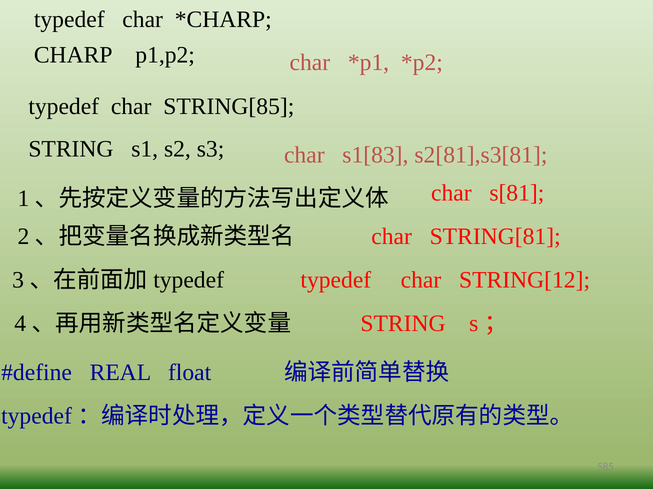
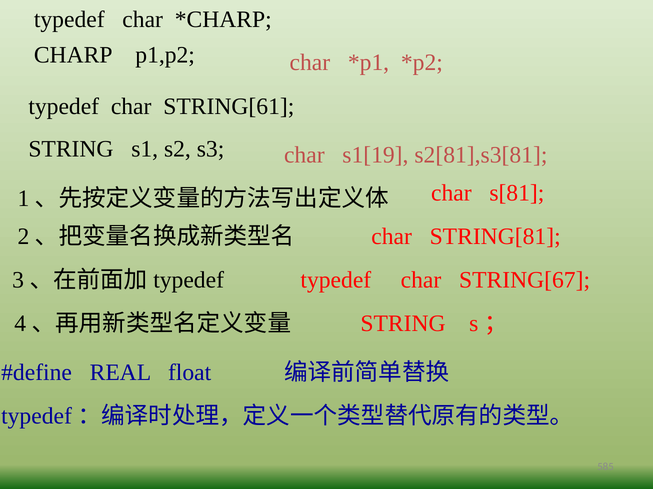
STRING[85: STRING[85 -> STRING[61 (229, 106)
s1[83: s1[83 -> s1[19 (375, 155)
STRING[12: STRING[12 -> STRING[67 (525, 281)
